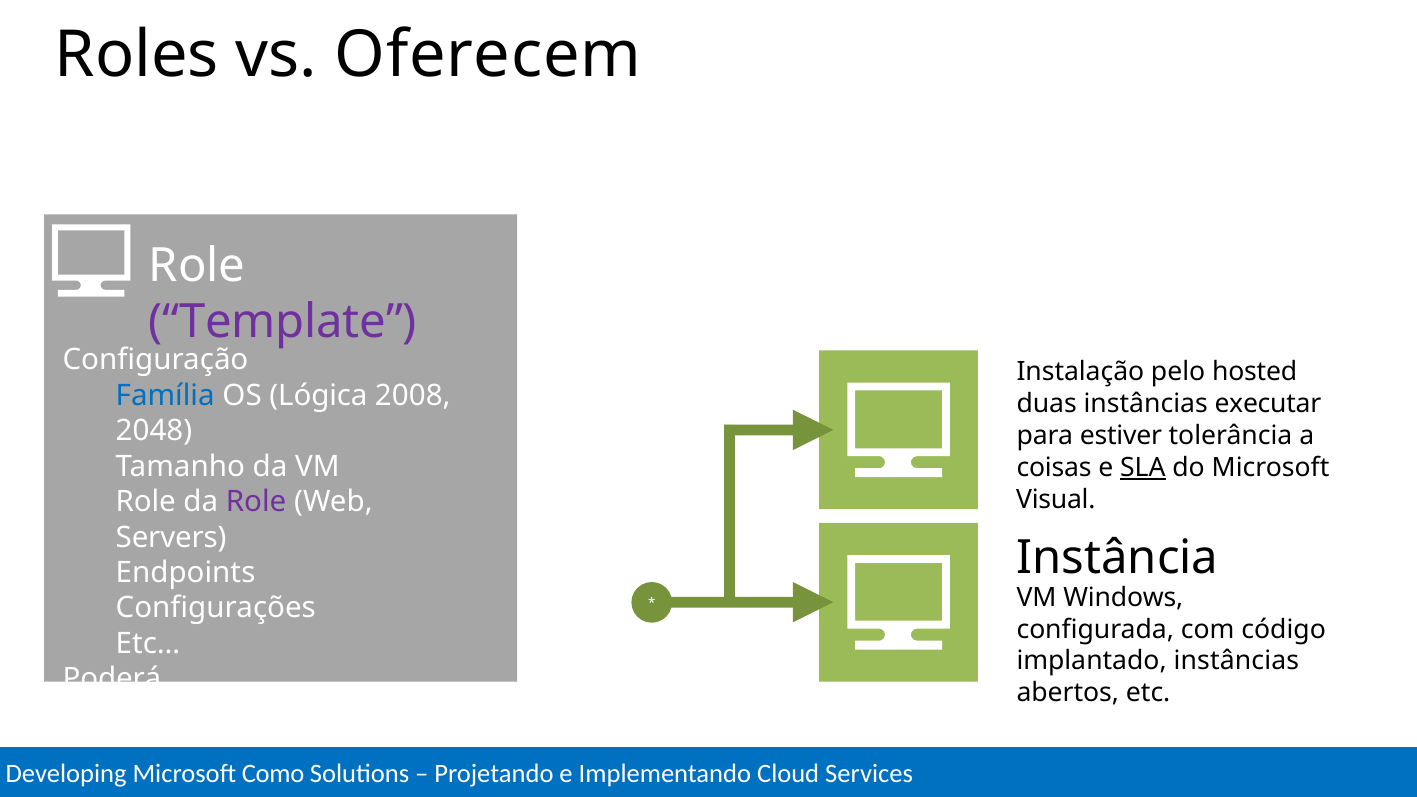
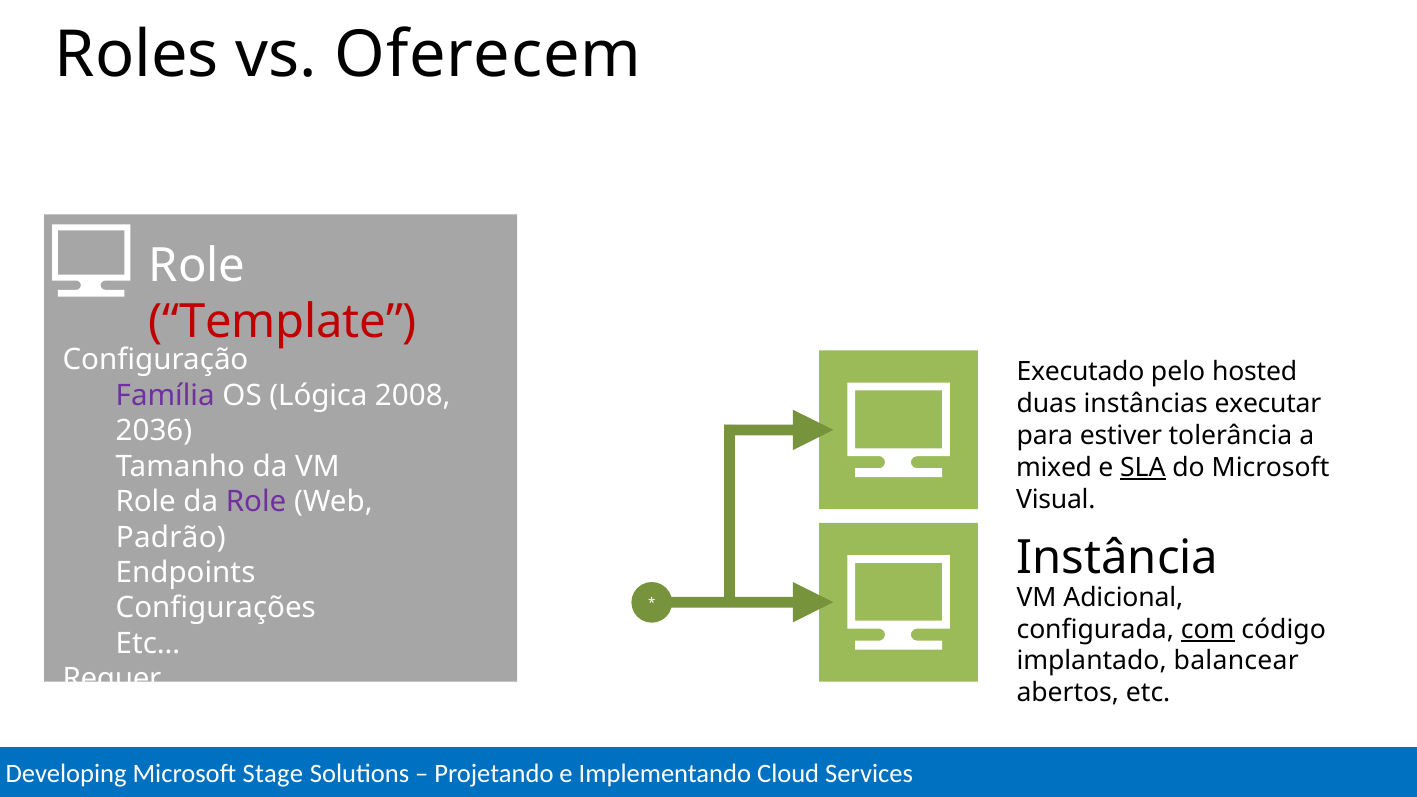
Template colour: purple -> red (283, 322)
Instalação: Instalação -> Executado (1080, 372)
Família colour: blue -> purple (165, 396)
2048: 2048 -> 2036 (154, 431)
coisas: coisas -> mixed (1054, 467)
Servers: Servers -> Padrão (171, 537)
Windows: Windows -> Adicional (1123, 597)
com underline: none -> present (1208, 629)
implantado instâncias: instâncias -> balancear (1236, 661)
Poderá: Poderá -> Requer (112, 679)
Como: Como -> Stage (273, 774)
